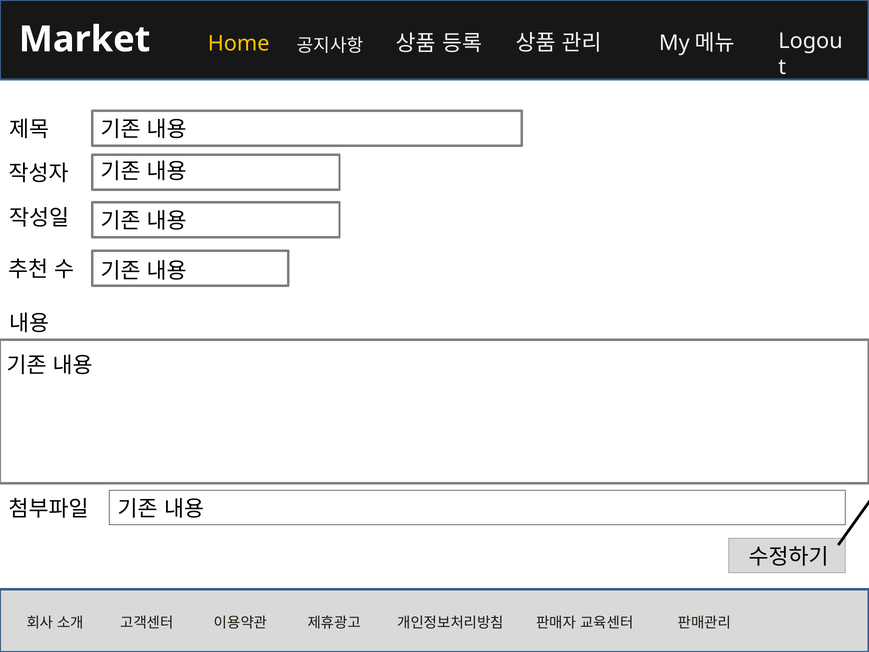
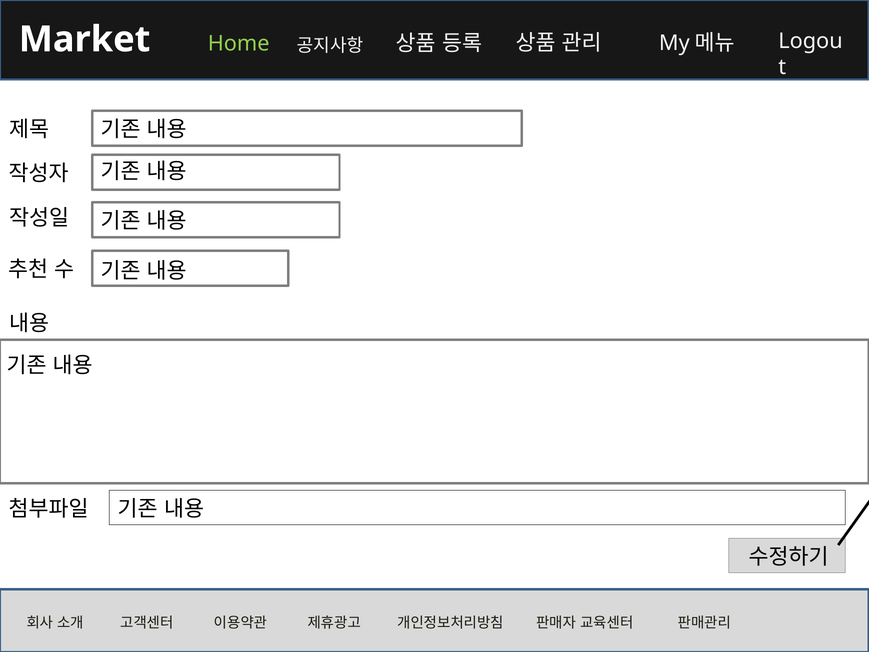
Home colour: yellow -> light green (239, 44)
